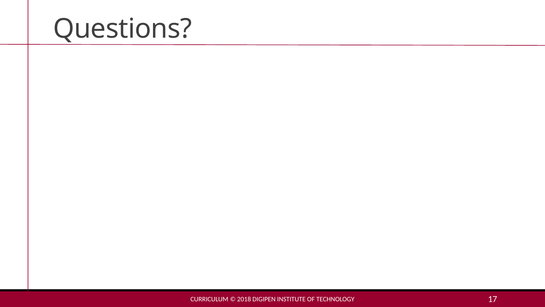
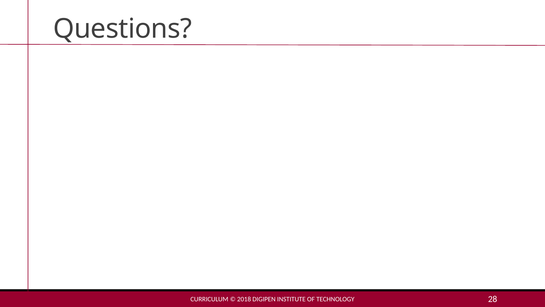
17: 17 -> 28 (493, 299)
